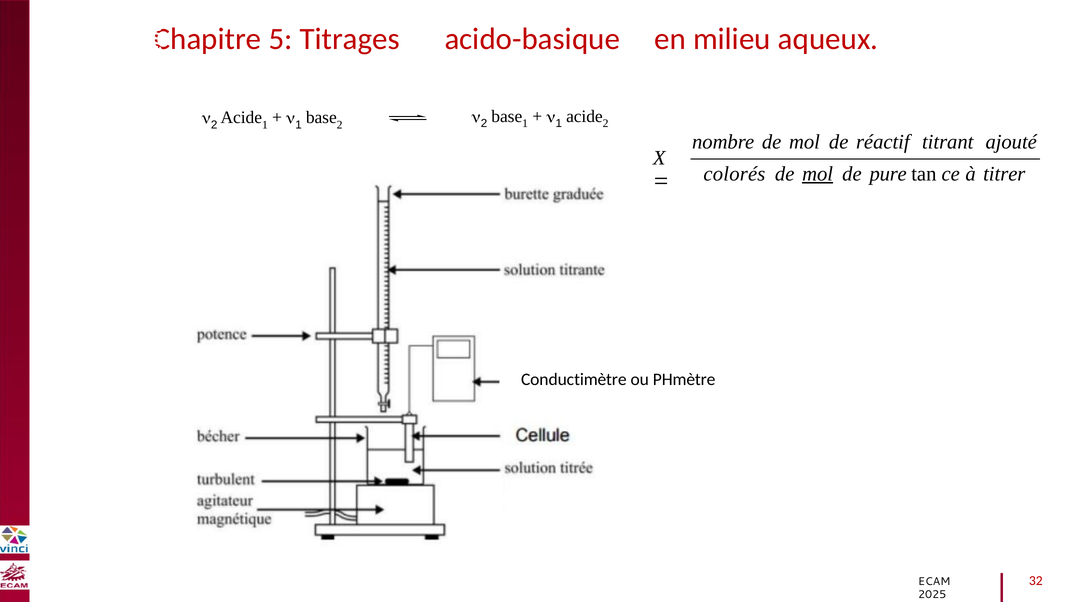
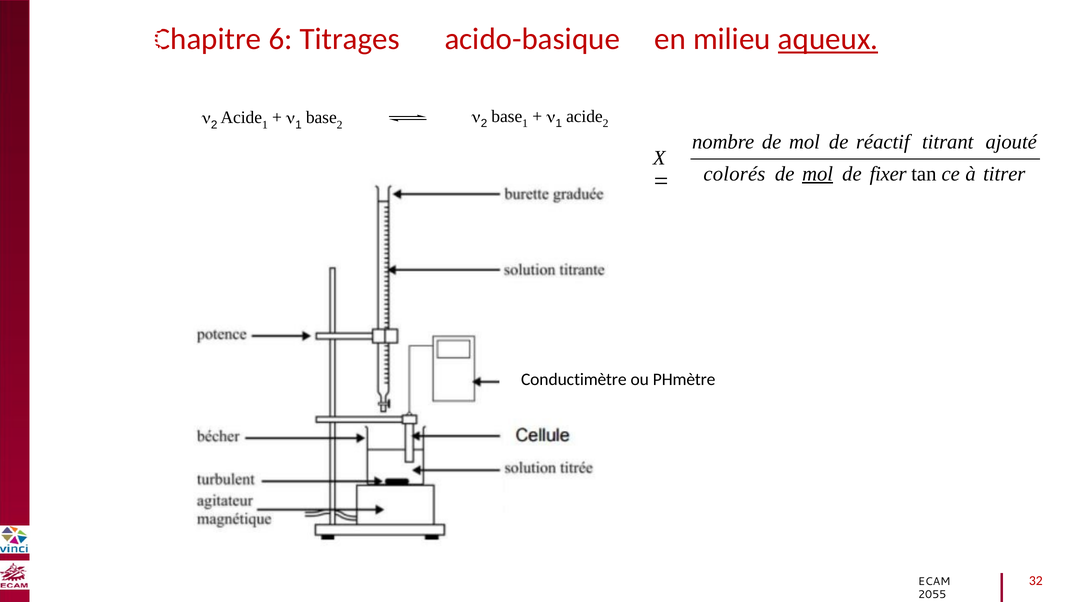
5: 5 -> 6 (281, 39)
aqueux underline: none -> present (828, 39)
pure: pure -> fixer (888, 174)
2025: 2025 -> 2055 (932, 595)
